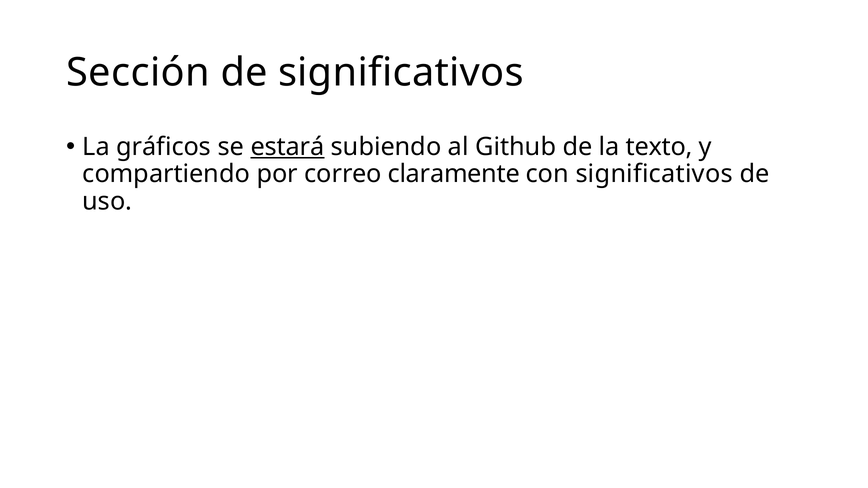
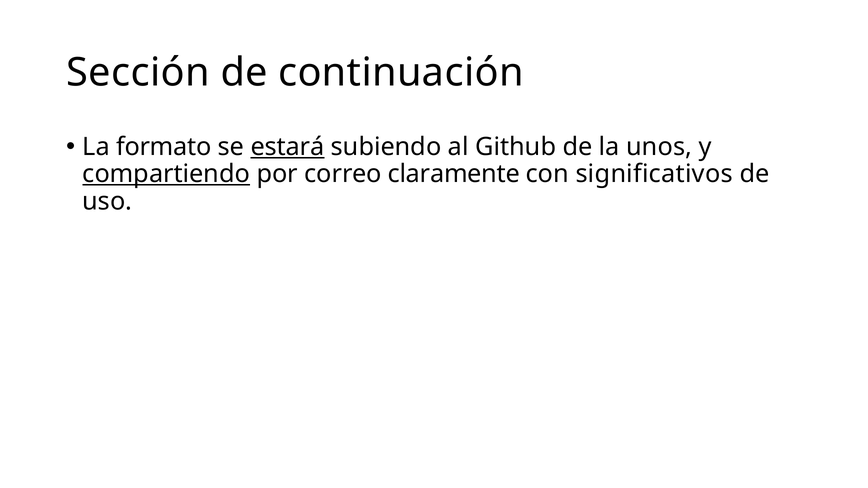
de significativos: significativos -> continuación (401, 73)
gráficos: gráficos -> formato (164, 147)
texto: texto -> unos (659, 147)
compartiendo underline: none -> present (166, 174)
